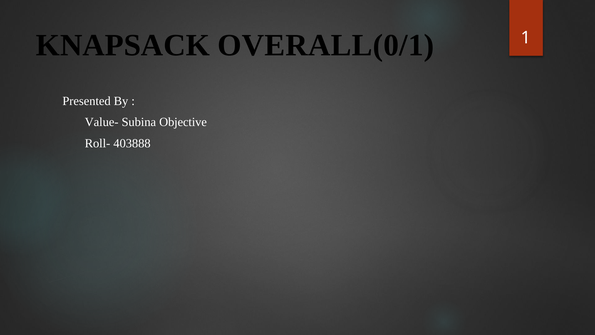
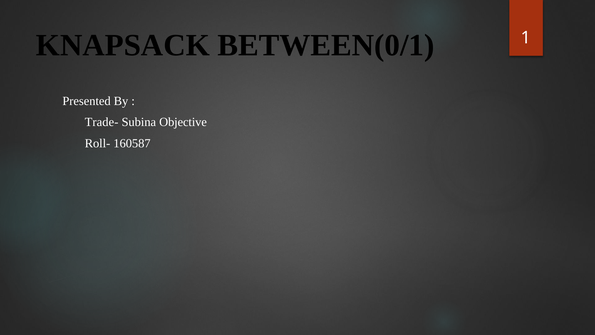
OVERALL(0/1: OVERALL(0/1 -> BETWEEN(0/1 (326, 45)
Value-: Value- -> Trade- (102, 122)
403888: 403888 -> 160587 (132, 143)
